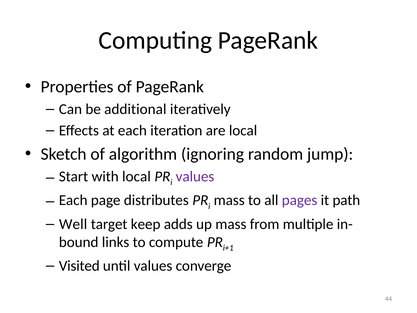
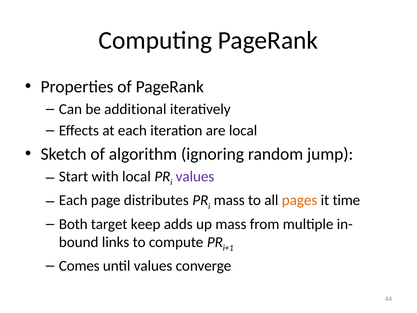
pages colour: purple -> orange (300, 200)
path: path -> time (346, 200)
Well: Well -> Both (73, 224)
Visited: Visited -> Comes (79, 266)
